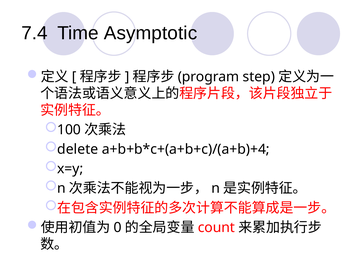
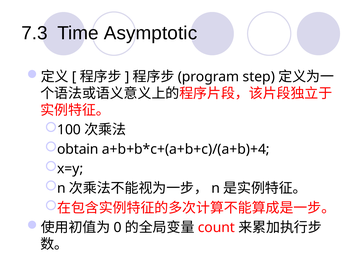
7.4: 7.4 -> 7.3 (35, 33)
delete: delete -> obtain (78, 149)
